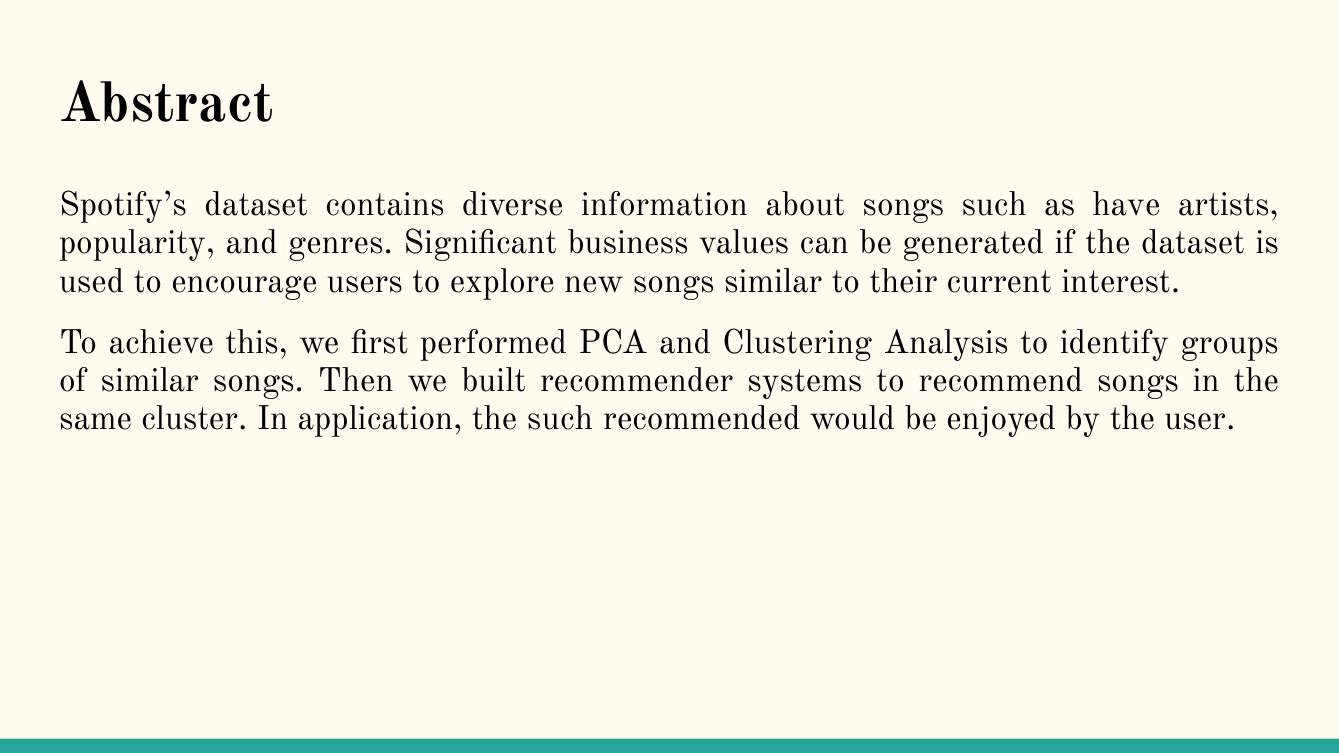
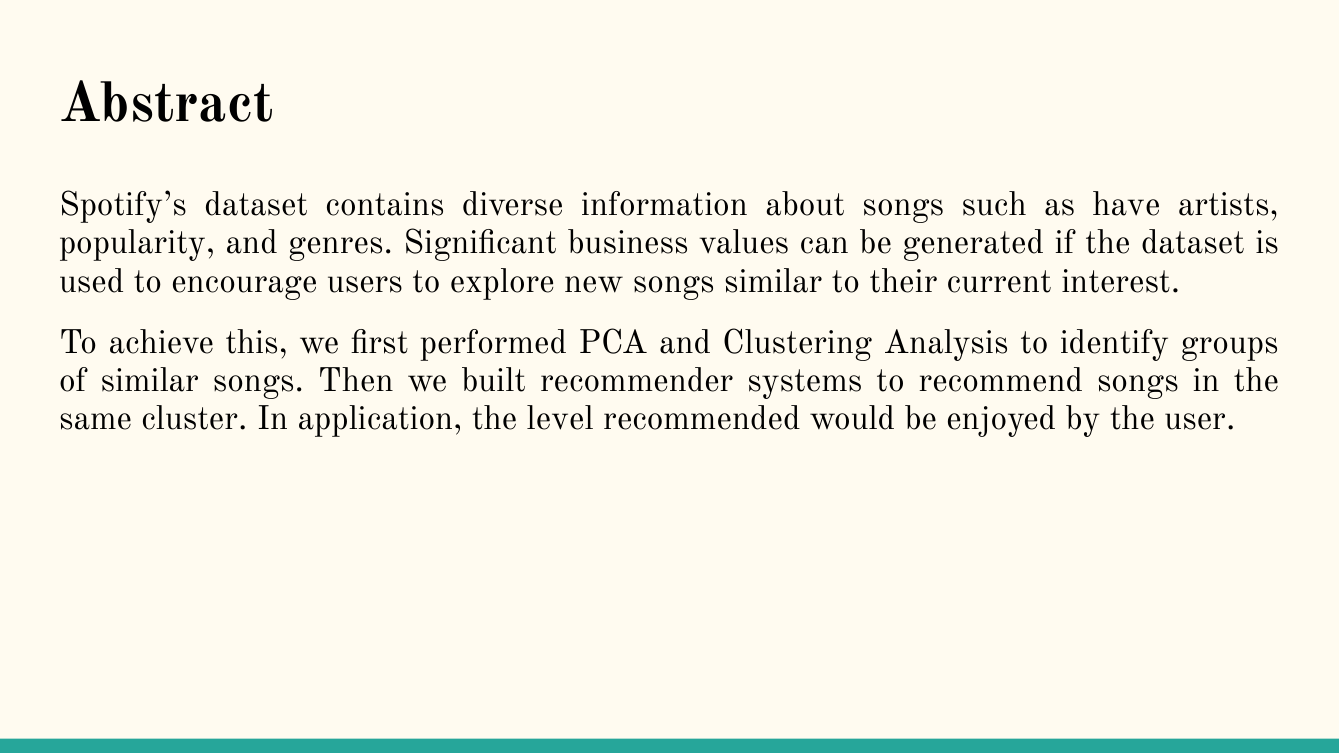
the such: such -> level (560, 419)
